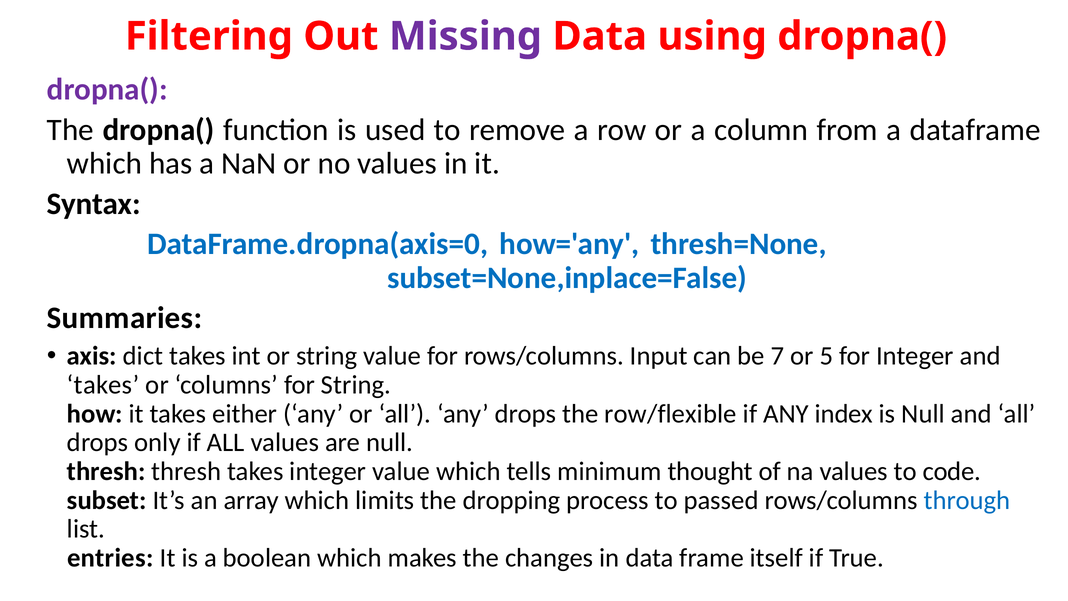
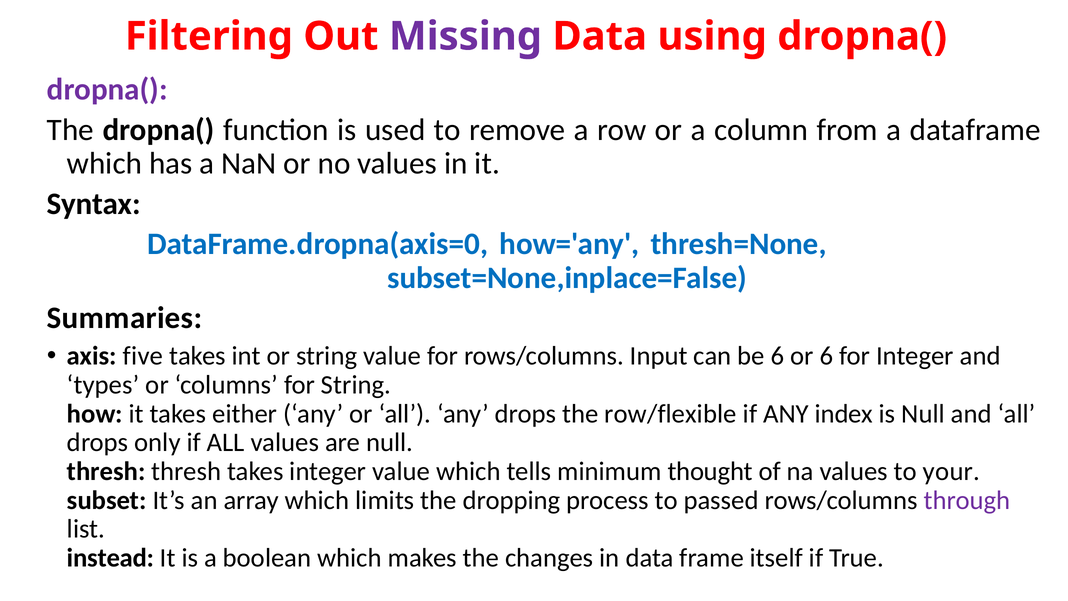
dict: dict -> five (143, 356)
be 7: 7 -> 6 (777, 356)
or 5: 5 -> 6 (826, 356)
takes: takes -> types (103, 385)
code: code -> your (951, 471)
through colour: blue -> purple (967, 500)
entries: entries -> instead (110, 558)
